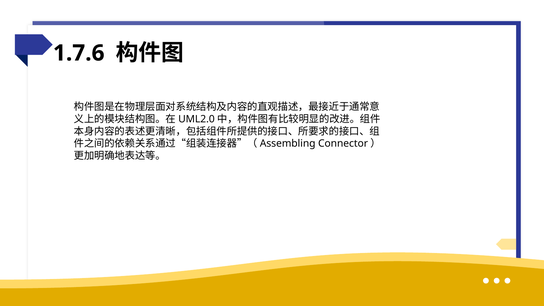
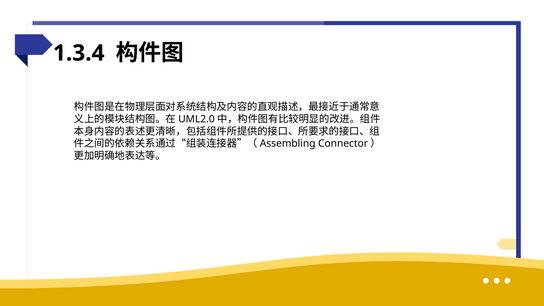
1.7.6: 1.7.6 -> 1.3.4 (79, 53)
